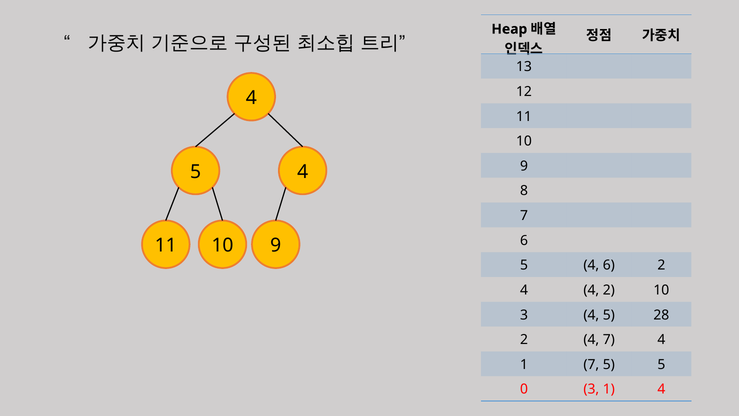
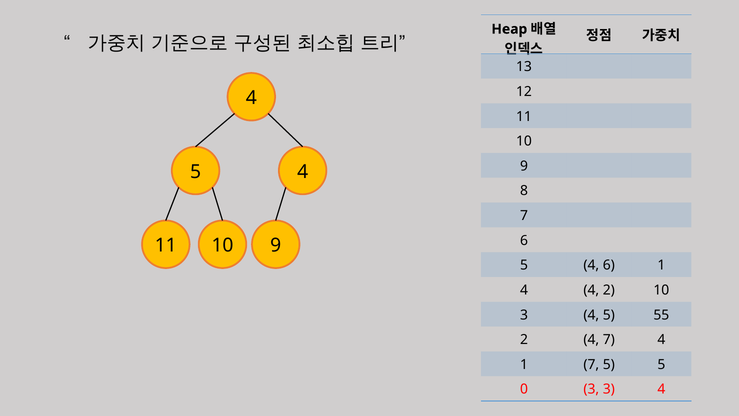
6 2: 2 -> 1 (661, 265)
28: 28 -> 55 (661, 315)
3 1: 1 -> 3 (609, 389)
